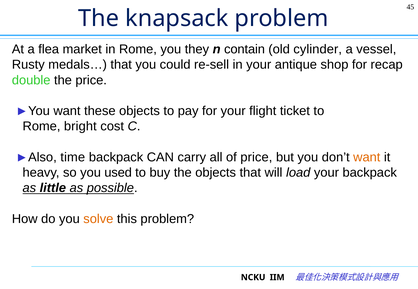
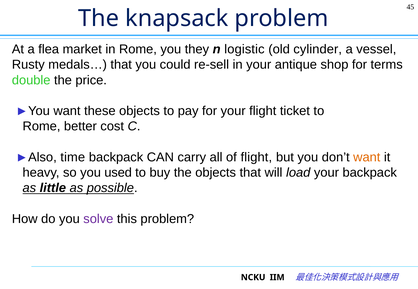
contain: contain -> logistic (244, 49)
recap: recap -> terms (387, 65)
bright: bright -> better (80, 126)
of price: price -> flight (256, 157)
solve colour: orange -> purple (98, 219)
